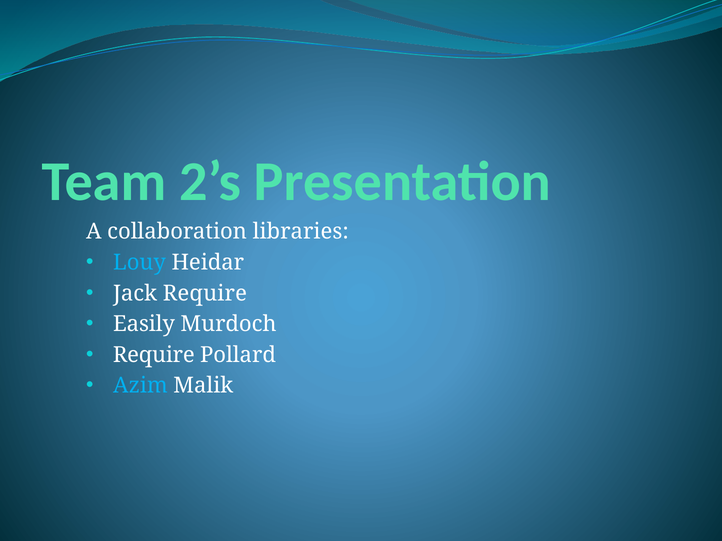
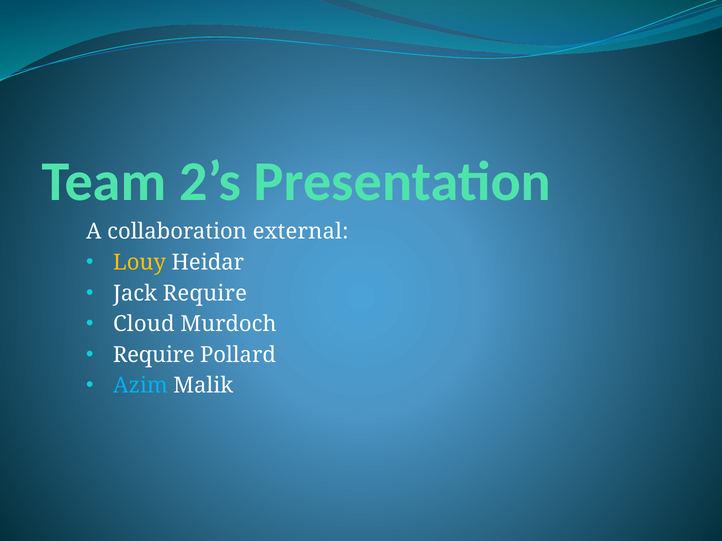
libraries: libraries -> external (301, 232)
Louy colour: light blue -> yellow (140, 263)
Easily: Easily -> Cloud (144, 324)
